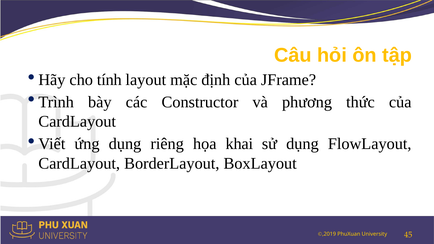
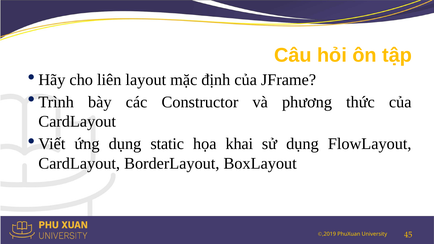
tính: tính -> liên (109, 80)
riêng: riêng -> static (167, 144)
